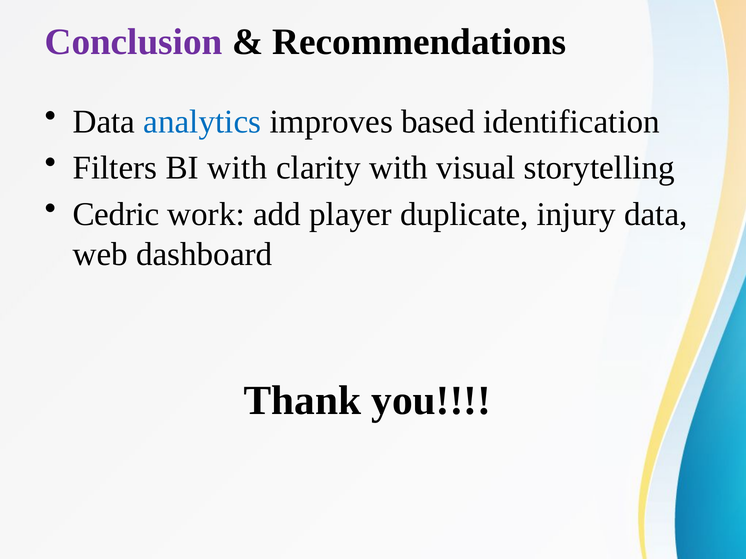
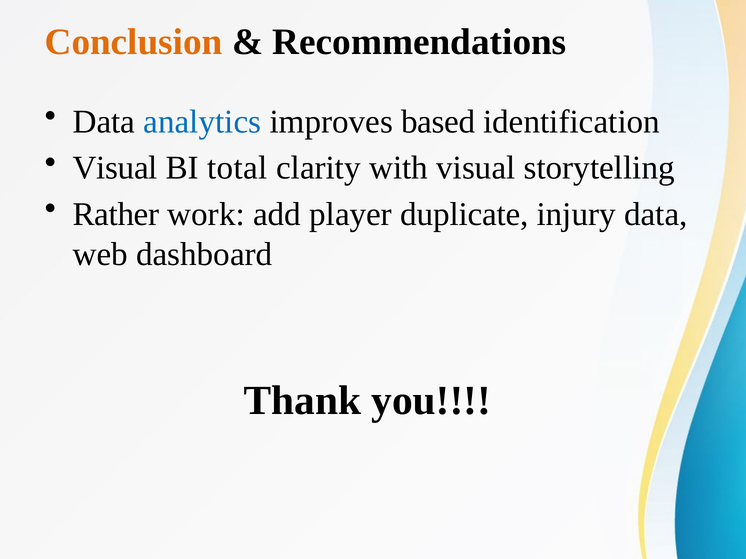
Conclusion colour: purple -> orange (134, 42)
Filters: Filters -> Visual (115, 168)
BI with: with -> total (237, 168)
Cedric: Cedric -> Rather (116, 215)
